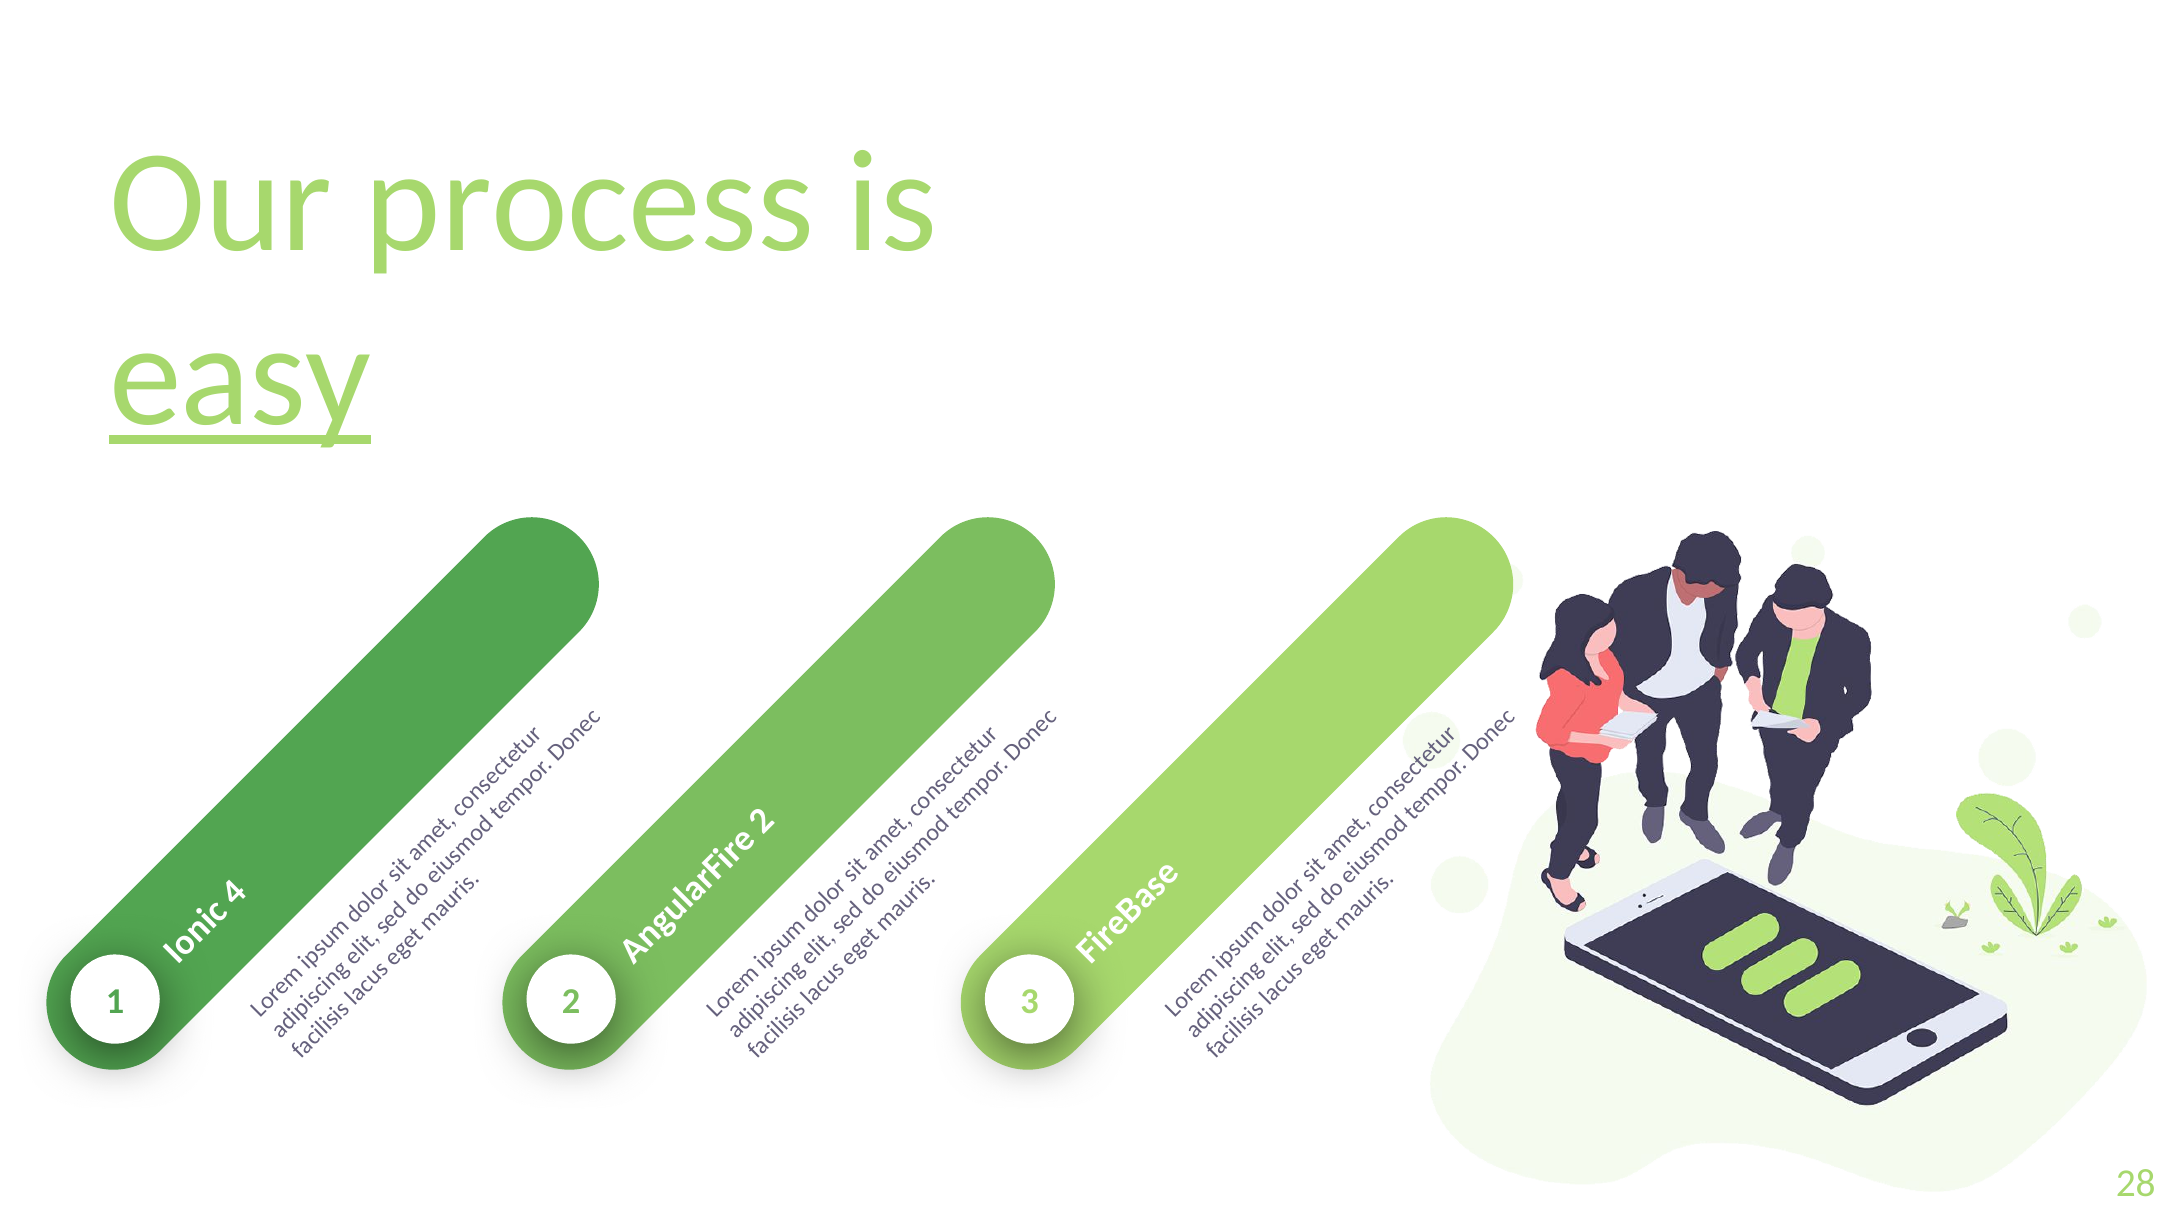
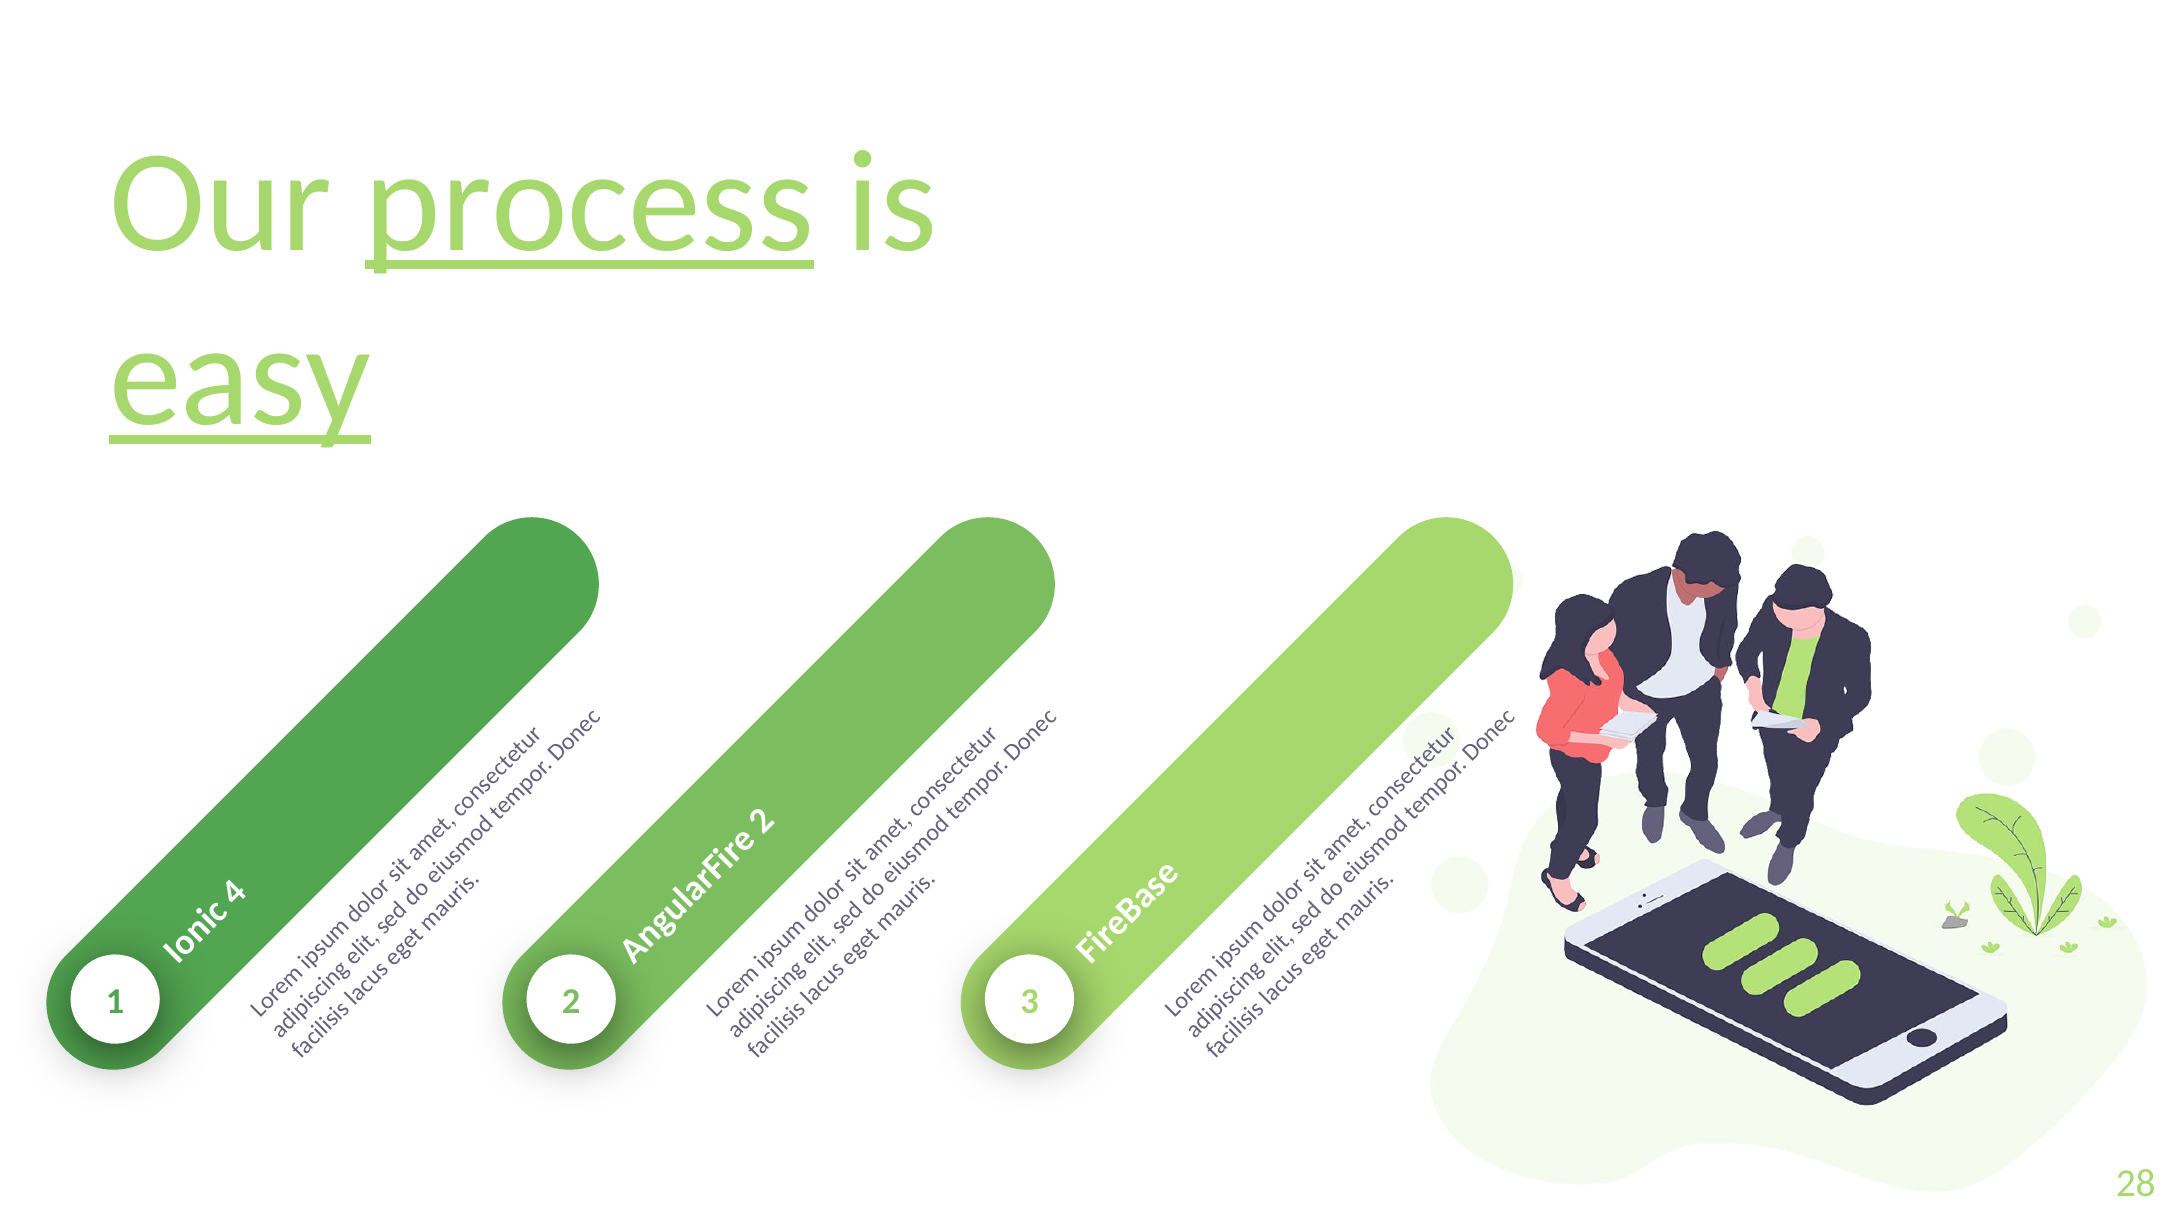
process underline: none -> present (590, 202)
